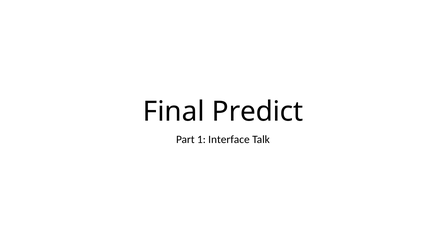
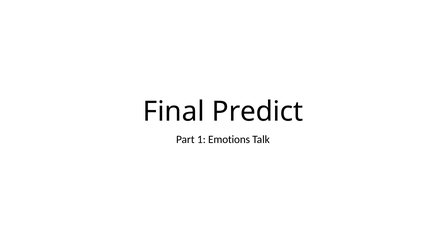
Interface: Interface -> Emotions (229, 139)
